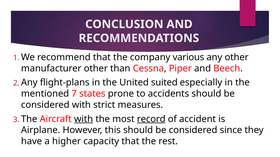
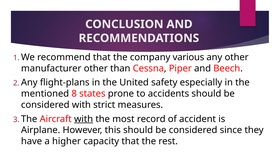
suited: suited -> safety (164, 83)
7: 7 -> 8 (74, 94)
record underline: present -> none (151, 119)
